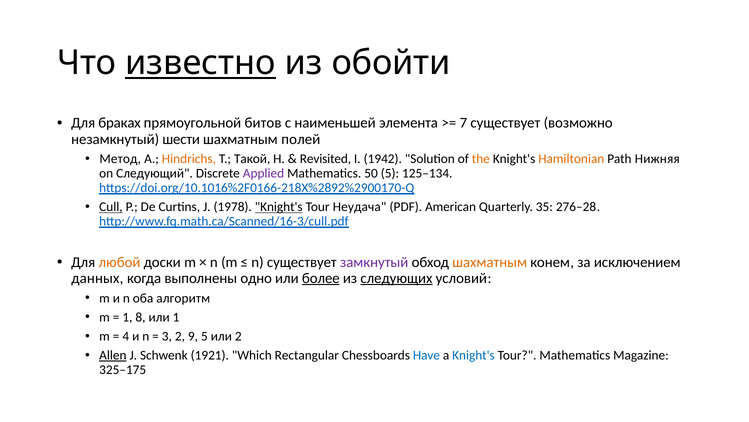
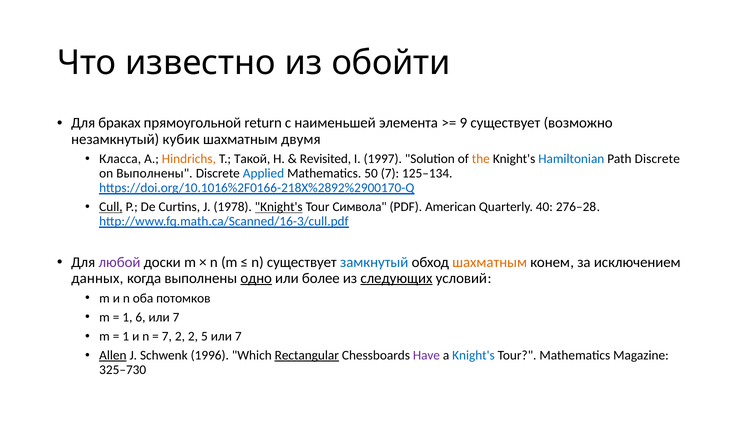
известно underline: present -> none (200, 63)
битов: битов -> return (263, 123)
7: 7 -> 9 (463, 123)
шести: шести -> кубик (181, 139)
полей: полей -> двумя (301, 139)
Метод: Метод -> Класса (120, 159)
1942: 1942 -> 1997 (383, 159)
Hamiltonian colour: orange -> blue (571, 159)
Path Нижняя: Нижняя -> Discrete (657, 159)
on Следующий: Следующий -> Выполнены (154, 173)
Applied colour: purple -> blue (263, 173)
50 5: 5 -> 7 (390, 173)
Неудача: Неудача -> Символа (360, 207)
35: 35 -> 40 (544, 207)
любой colour: orange -> purple (119, 262)
замкнутый colour: purple -> blue (374, 262)
одно underline: none -> present (256, 278)
более underline: present -> none (321, 278)
алгоритм: алгоритм -> потомков (183, 298)
8: 8 -> 6 (140, 317)
1: 1 -> 7 (176, 317)
4: 4 -> 1 (126, 336)
3: 3 -> 7 (167, 336)
2 9: 9 -> 2 (193, 336)
5 или 2: 2 -> 7 (238, 336)
1921: 1921 -> 1996 (210, 355)
Rectangular underline: none -> present (307, 355)
Have colour: blue -> purple (426, 355)
325–175: 325–175 -> 325–730 (123, 369)
